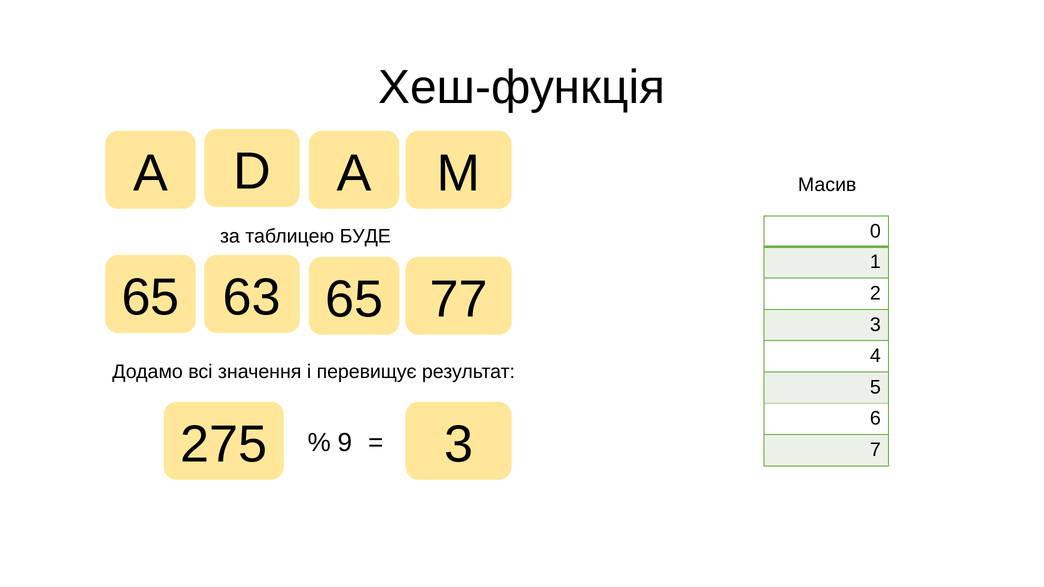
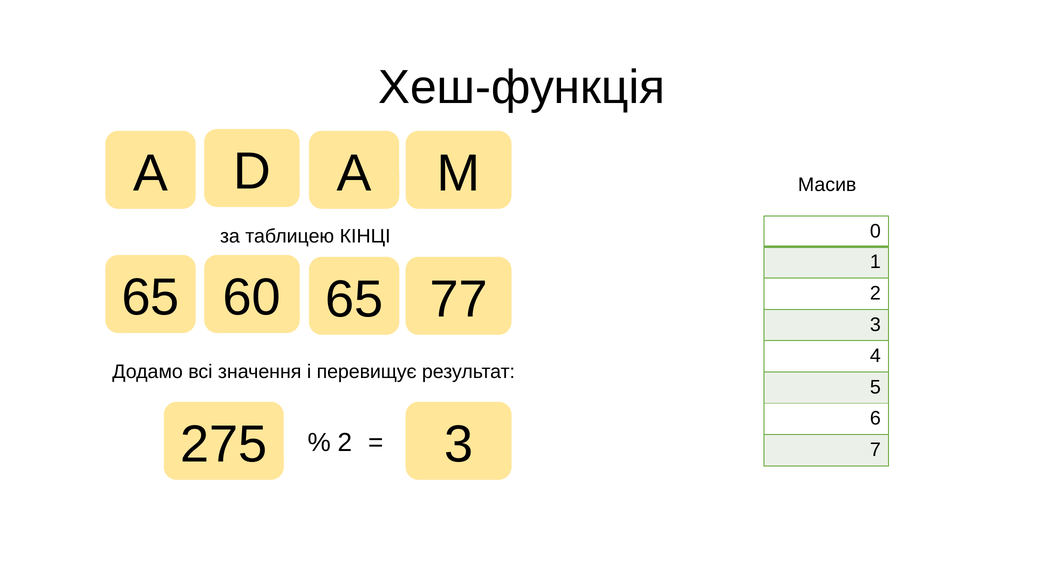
БУДЕ: БУДЕ -> КІНЦІ (365, 236)
63: 63 -> 60 (252, 298)
9: 9 -> 2 (345, 443)
